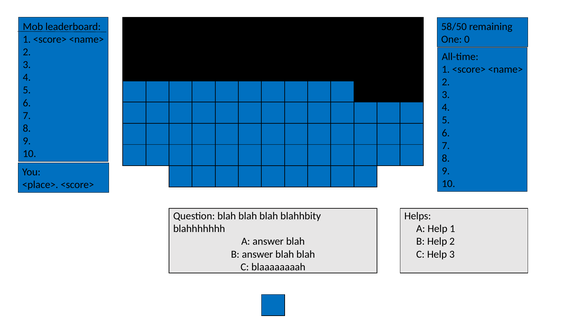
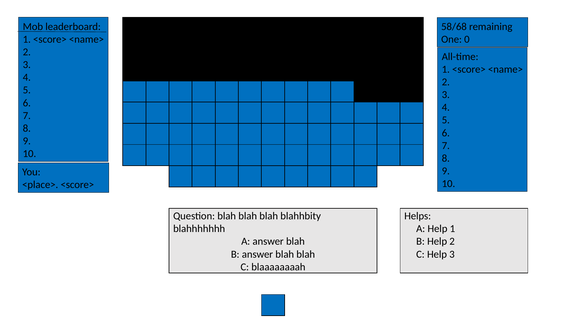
58/50: 58/50 -> 58/68 (454, 27)
